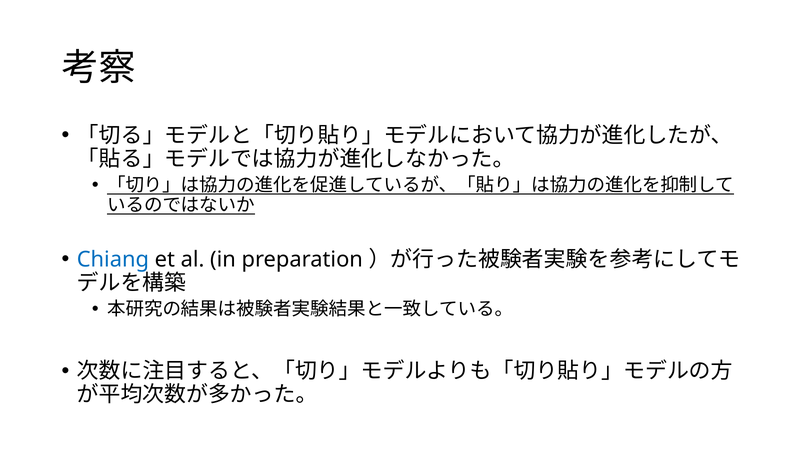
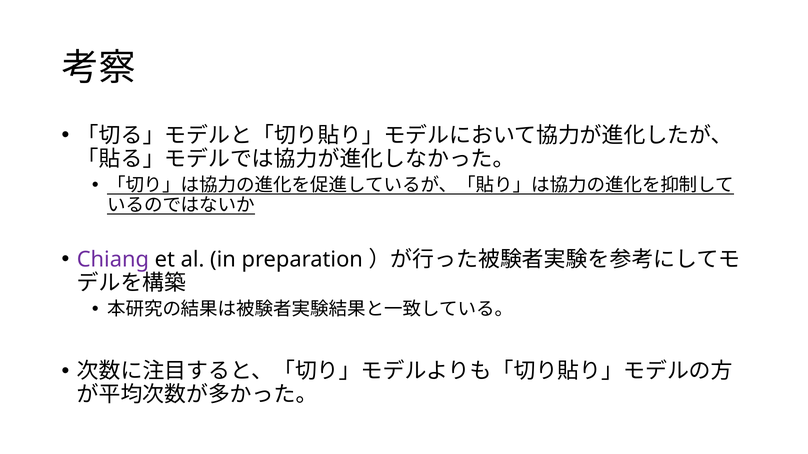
Chiang colour: blue -> purple (113, 260)
